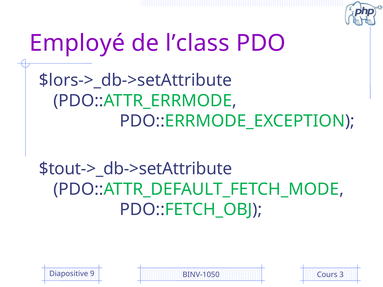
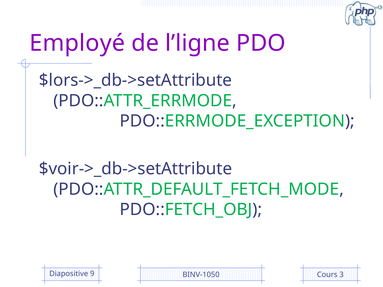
l’class: l’class -> l’ligne (198, 43)
$tout->_db->setAttribute: $tout->_db->setAttribute -> $voir->_db->setAttribute (136, 169)
